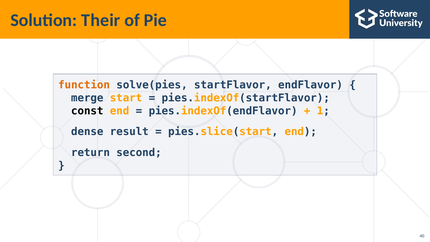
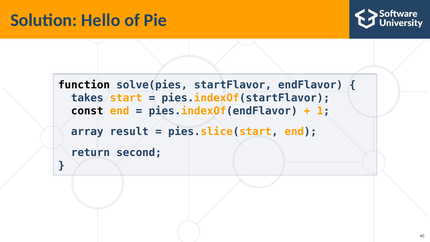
Their: Their -> Hello (101, 20)
function colour: orange -> black (84, 85)
merge: merge -> takes (87, 98)
dense: dense -> array (87, 132)
